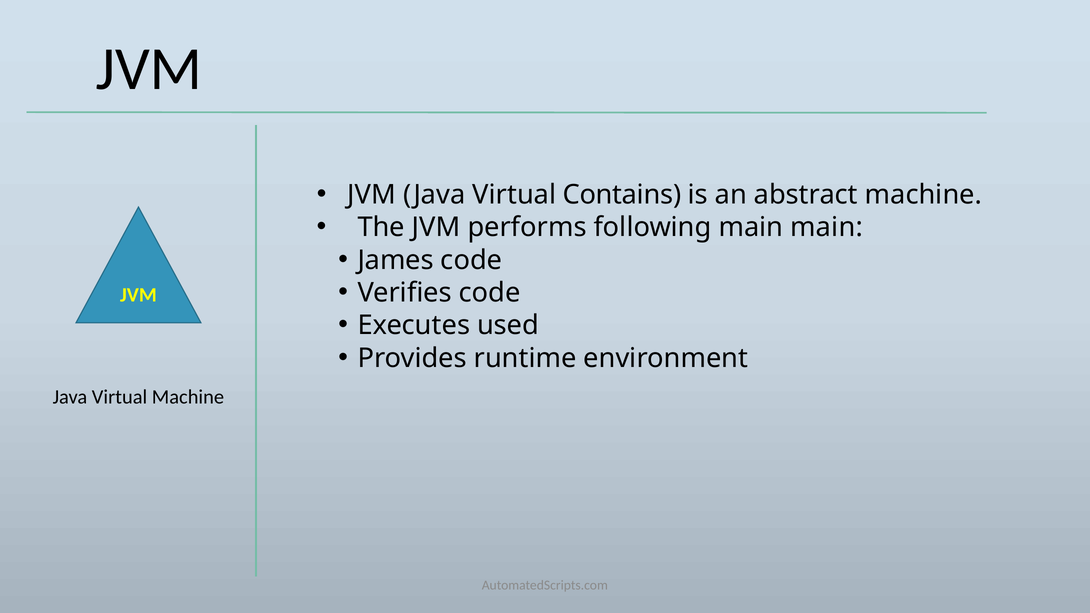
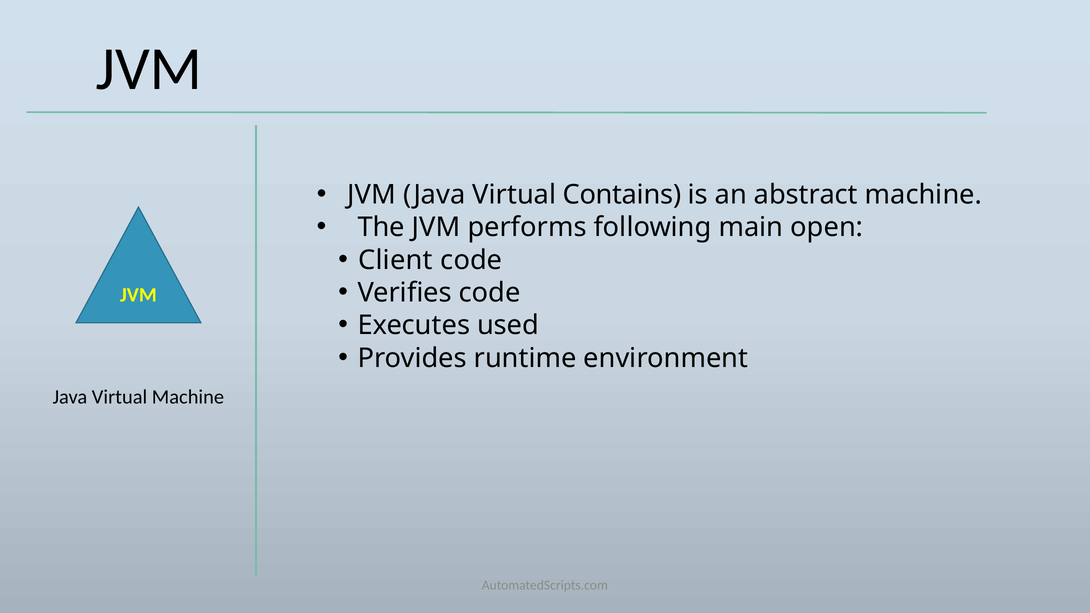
main main: main -> open (827, 227)
James: James -> Client (395, 260)
